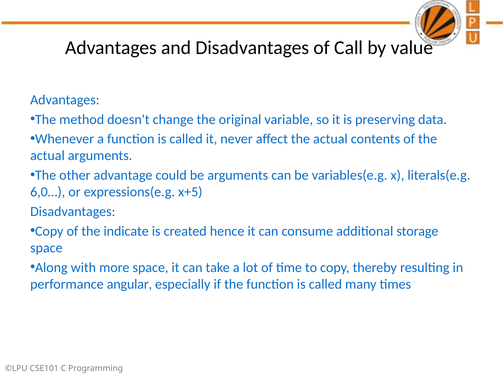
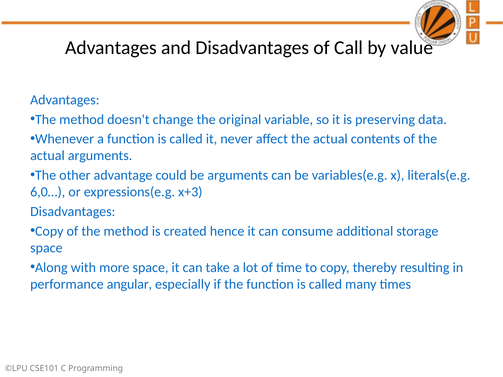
x+5: x+5 -> x+3 (190, 192)
of the indicate: indicate -> method (126, 231)
